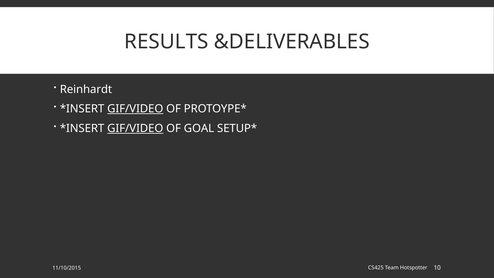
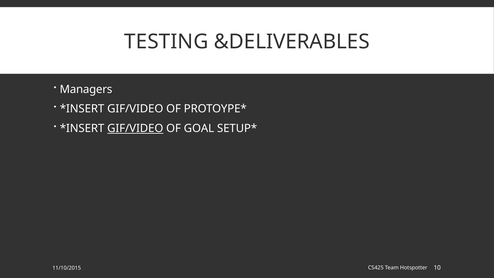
RESULTS: RESULTS -> TESTING (166, 42)
Reinhardt: Reinhardt -> Managers (86, 89)
GIF/VIDEO underline: present -> none (135, 109)
